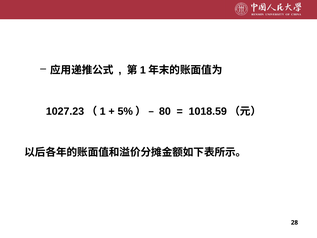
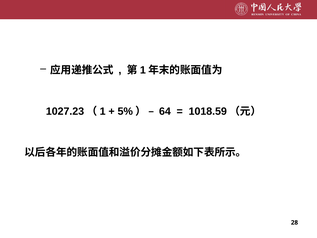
80: 80 -> 64 (165, 111)
